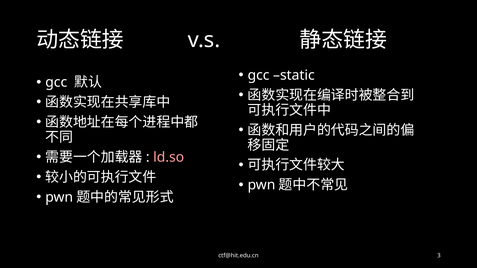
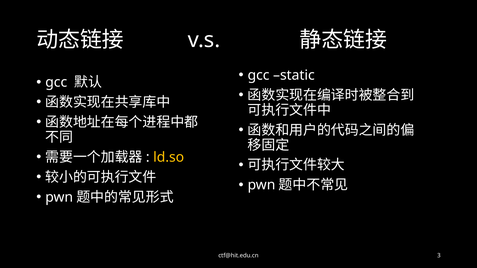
ld.so colour: pink -> yellow (169, 157)
